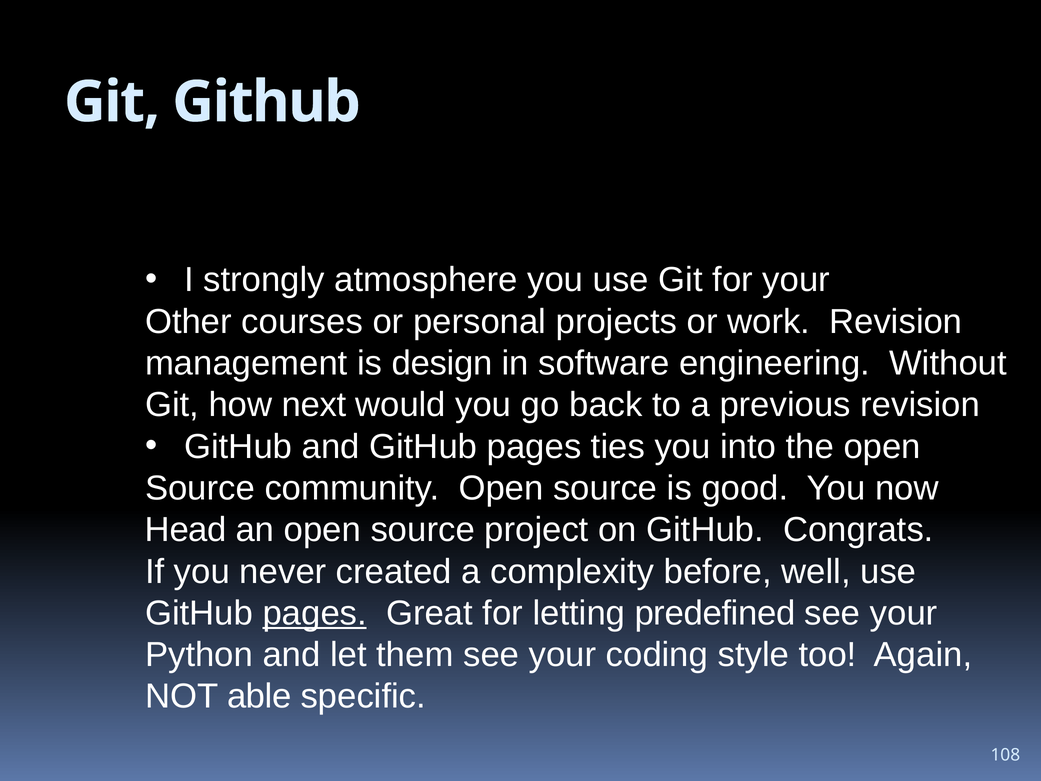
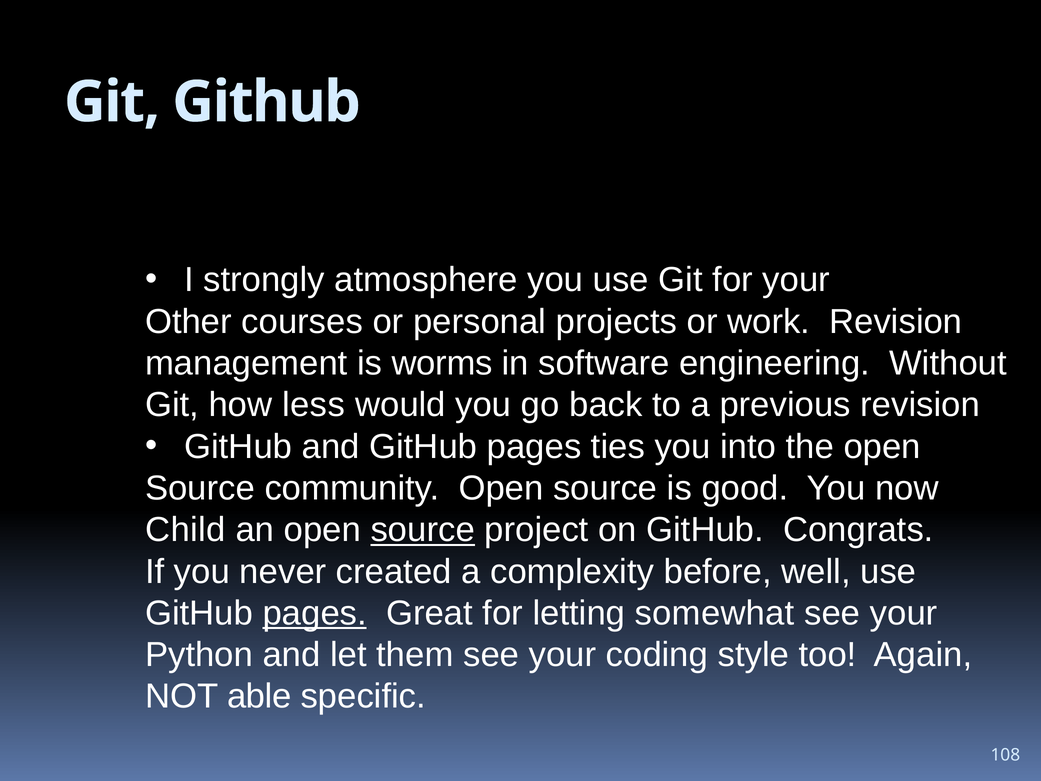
design: design -> worms (442, 363)
next: next -> less (314, 405)
Head: Head -> Child (185, 530)
source underline: none -> present (423, 530)
predefined: predefined -> somewhat (715, 613)
